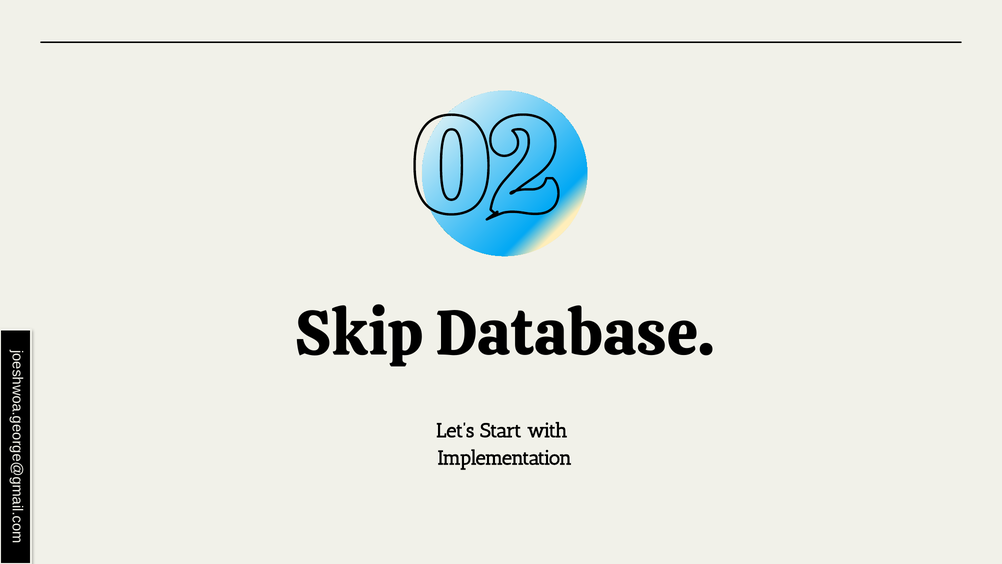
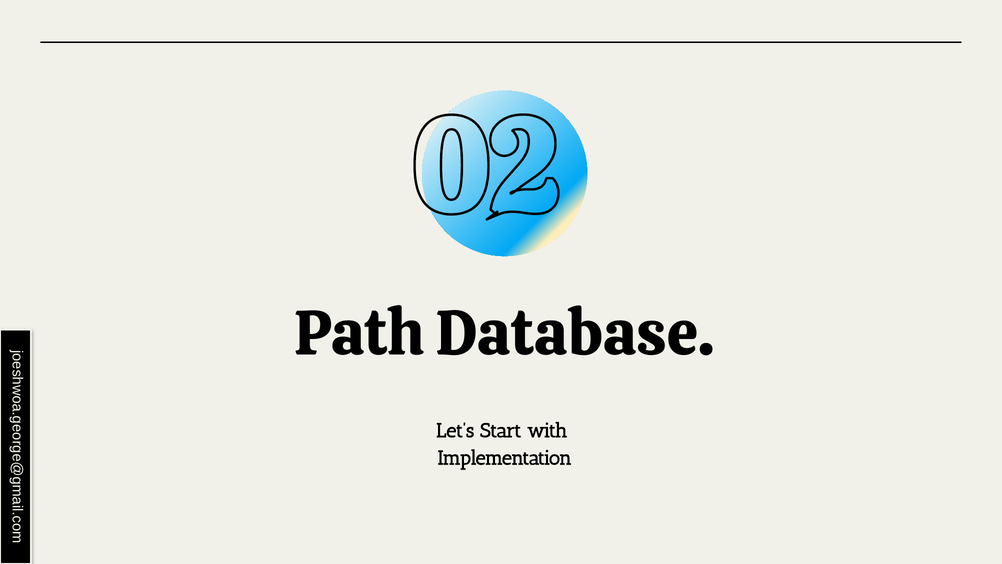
Skip: Skip -> Path (360, 334)
